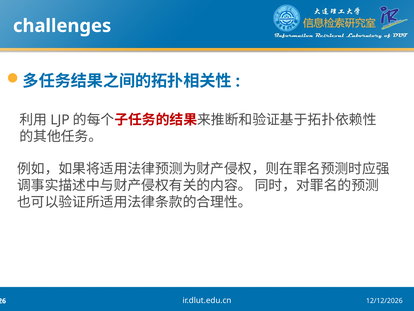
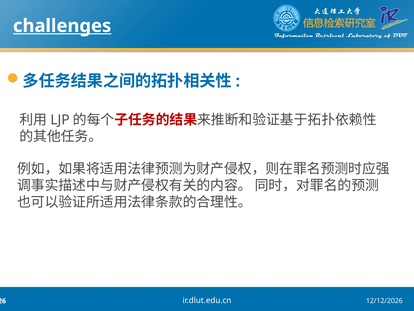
challenges underline: none -> present (62, 26)
